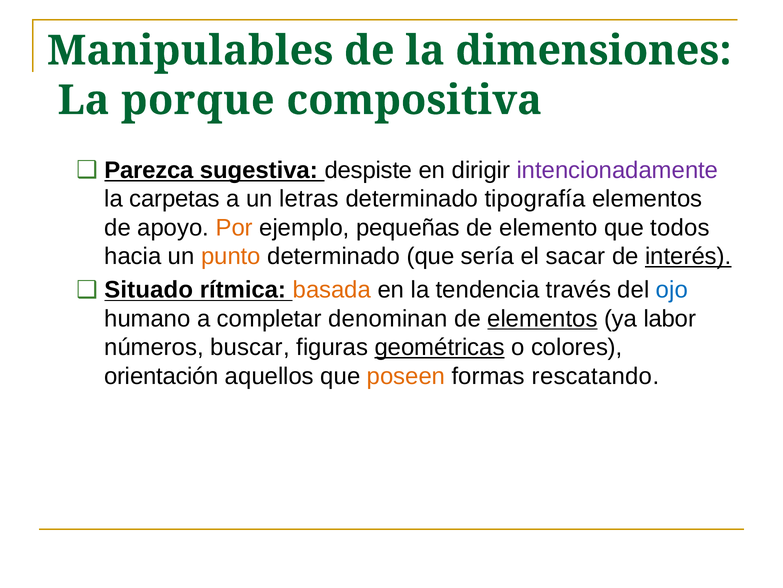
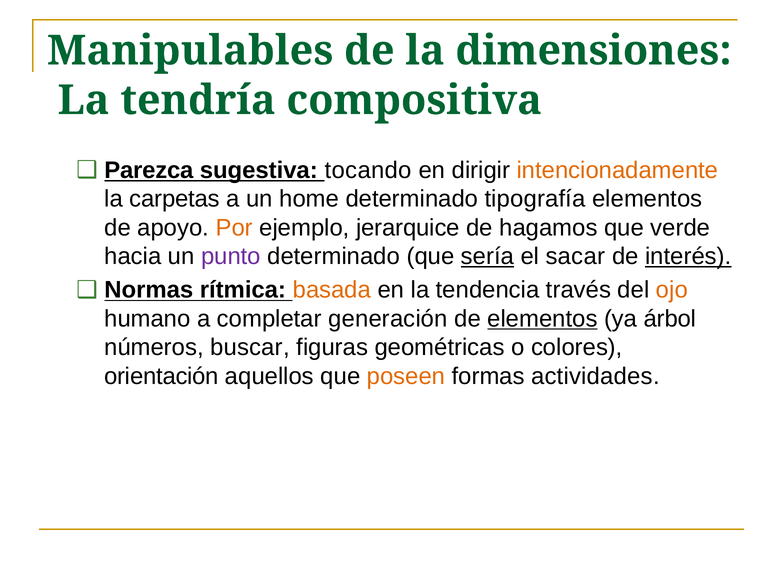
porque: porque -> tendría (198, 100)
despiste: despiste -> tocando (368, 170)
intencionadamente colour: purple -> orange (617, 170)
letras: letras -> home (309, 199)
pequeñas: pequeñas -> jerarquice (408, 227)
elemento: elemento -> hagamos (548, 227)
todos: todos -> verde (680, 227)
punto colour: orange -> purple (231, 256)
sería underline: none -> present (487, 256)
Situado: Situado -> Normas (149, 290)
ojo colour: blue -> orange (672, 290)
denominan: denominan -> generación (388, 318)
labor: labor -> árbol (670, 318)
geométricas underline: present -> none (440, 347)
rescatando: rescatando -> actividades (595, 376)
